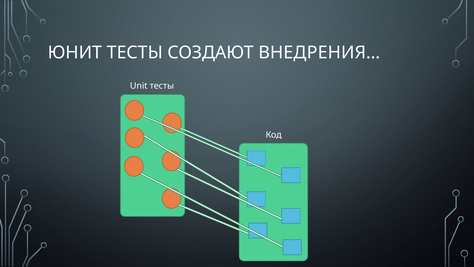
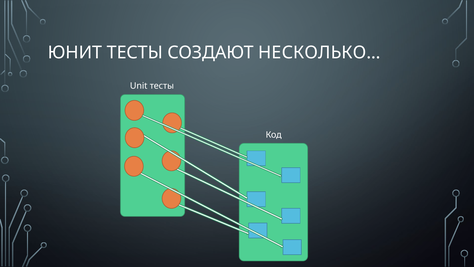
ВНЕДРЕНИЯ…: ВНЕДРЕНИЯ… -> НЕСКОЛЬКО… (319, 53)
